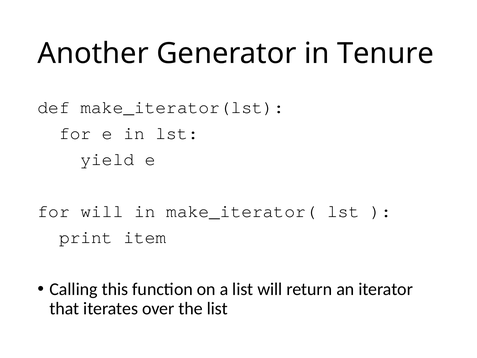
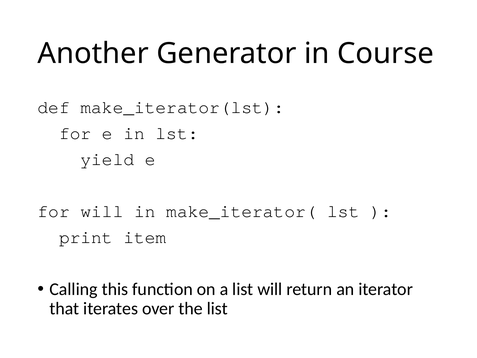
Tenure: Tenure -> Course (385, 53)
